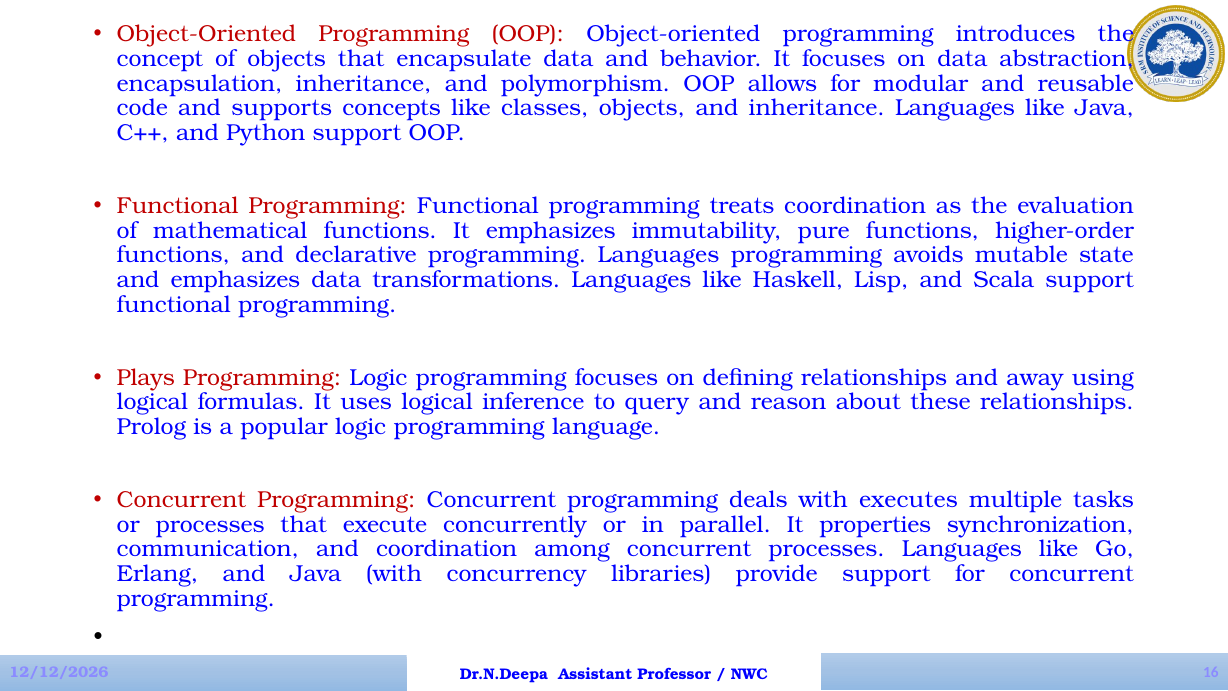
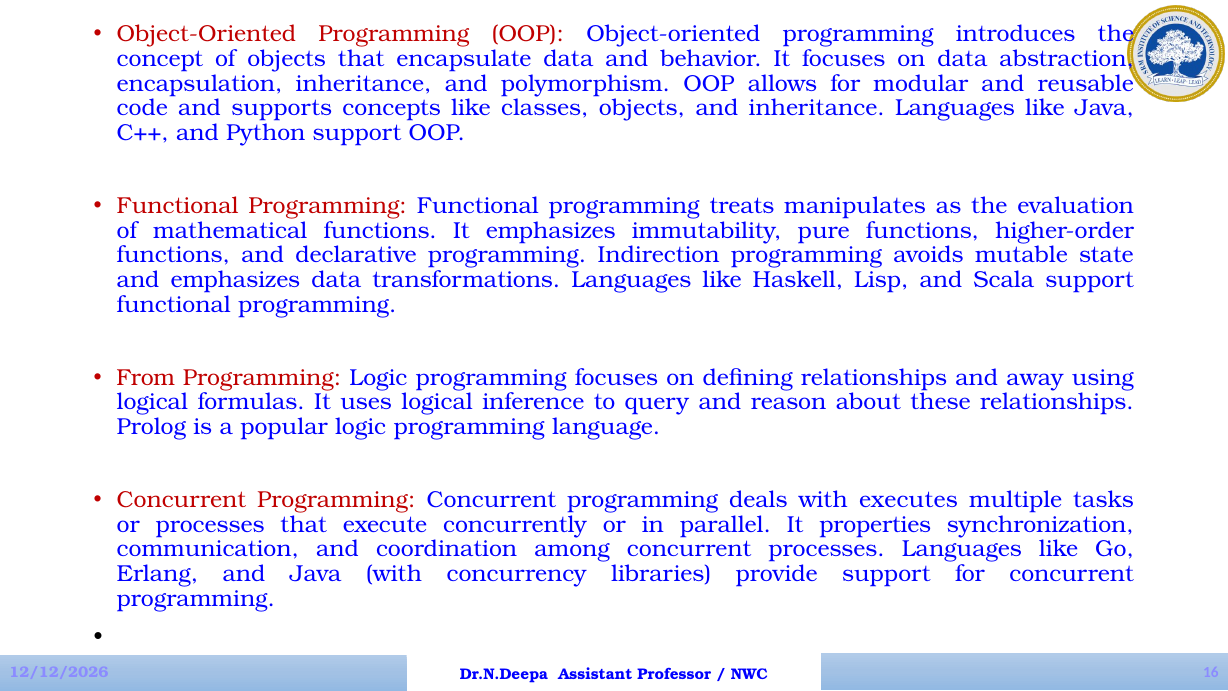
treats coordination: coordination -> manipulates (855, 205)
programming Languages: Languages -> Indirection (659, 255)
Plays: Plays -> From (146, 377)
